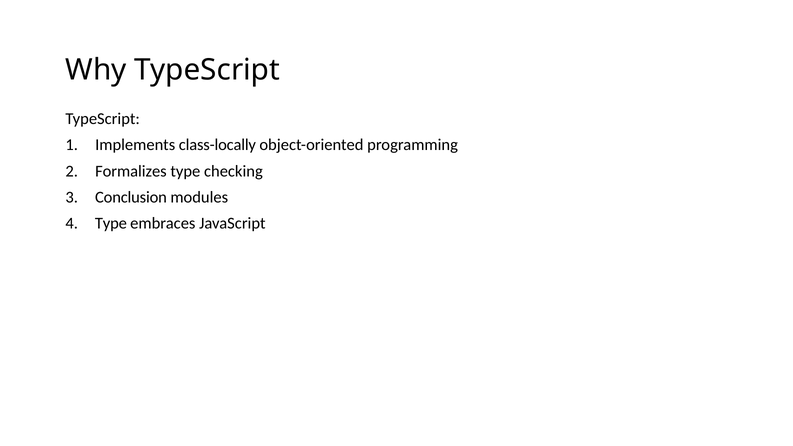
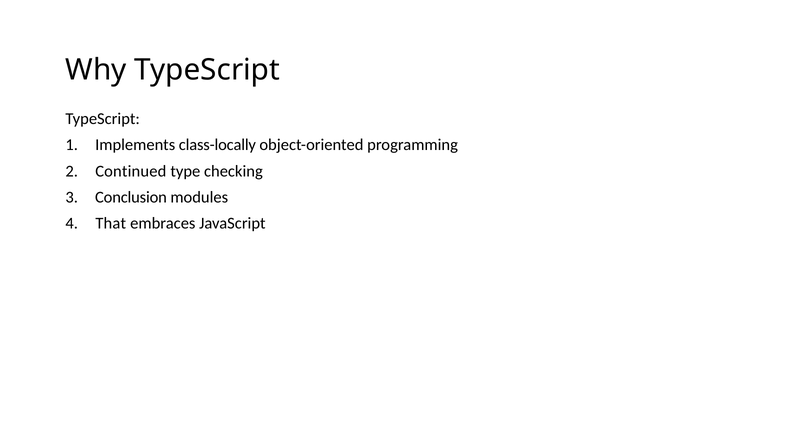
Formalizes: Formalizes -> Continued (131, 171)
Type: Type -> That (111, 223)
